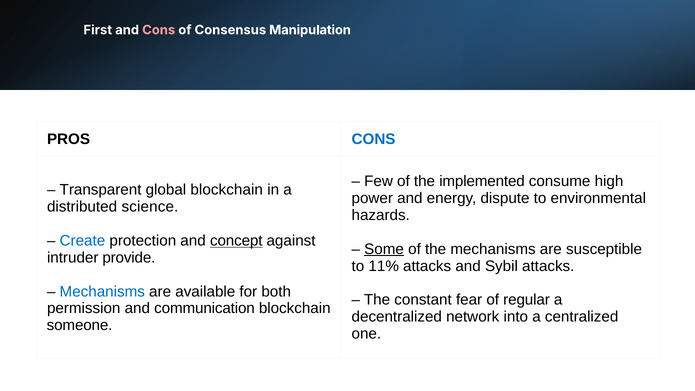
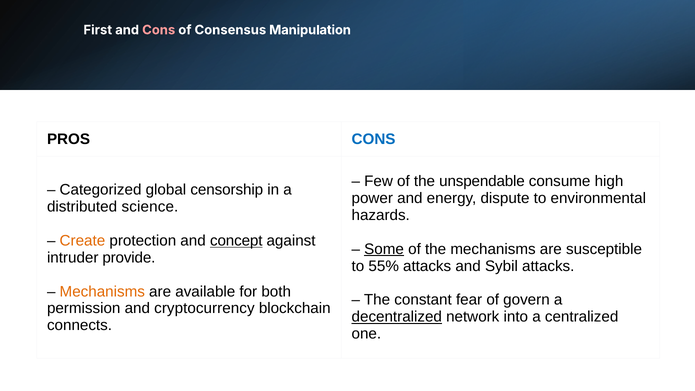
implemented: implemented -> unspendable (482, 181)
Transparent: Transparent -> Categorized (101, 190)
global blockchain: blockchain -> censorship (227, 190)
Create colour: blue -> orange (82, 241)
11%: 11% -> 55% (384, 266)
Mechanisms colour: blue -> orange (102, 291)
regular: regular -> govern (526, 300)
communication: communication -> cryptocurrency (204, 308)
decentralized underline: none -> present (397, 317)
someone: someone -> connects (80, 325)
